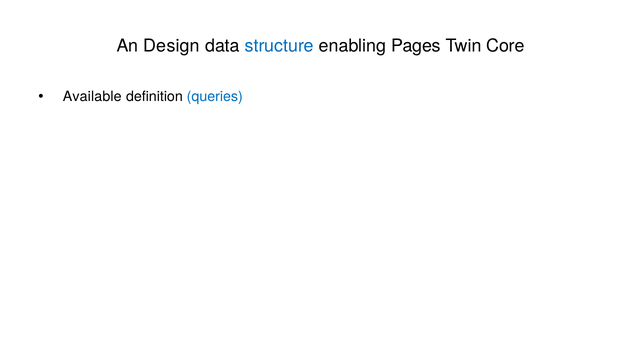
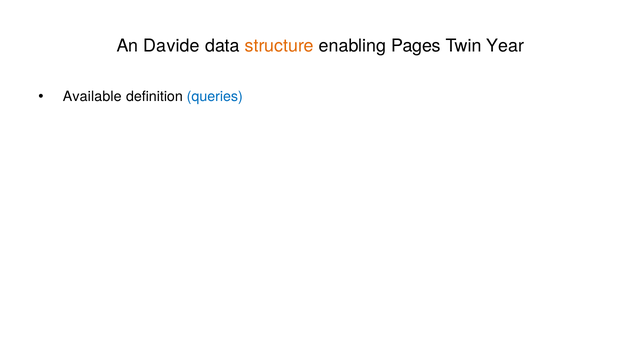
Design: Design -> Davide (172, 46)
structure colour: blue -> orange (279, 46)
Core: Core -> Year (505, 46)
